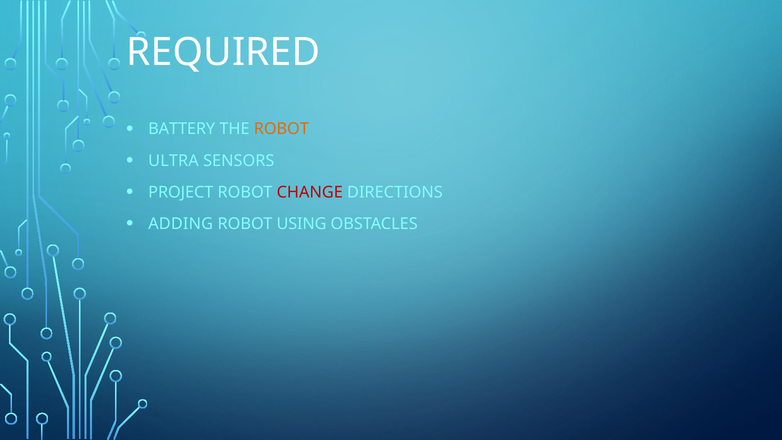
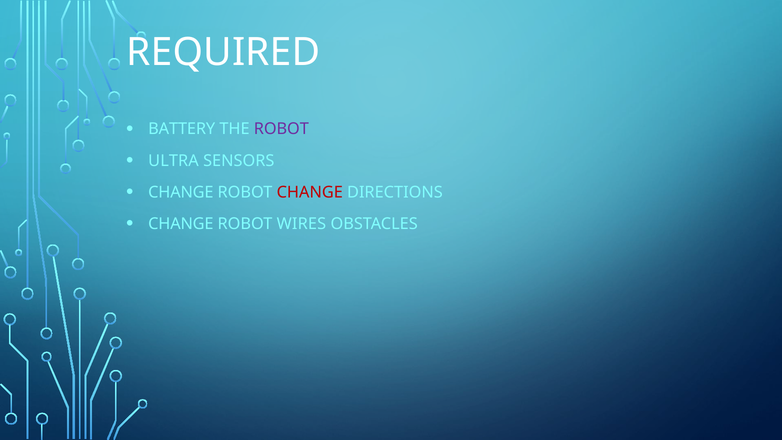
ROBOT colour: orange -> purple (281, 129)
PROJECT: PROJECT -> CHANGE (181, 192)
ADDING: ADDING -> CHANGE (181, 224)
USING: USING -> WIRES (301, 224)
